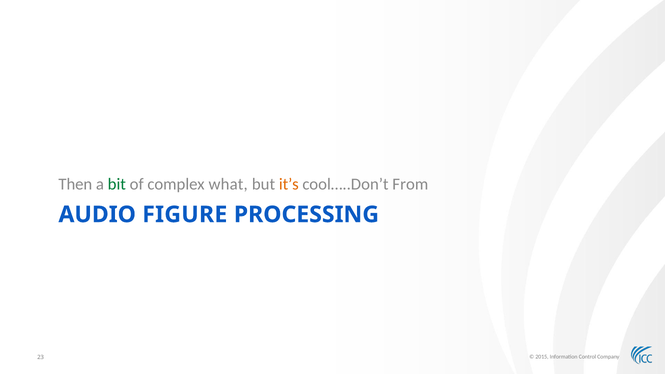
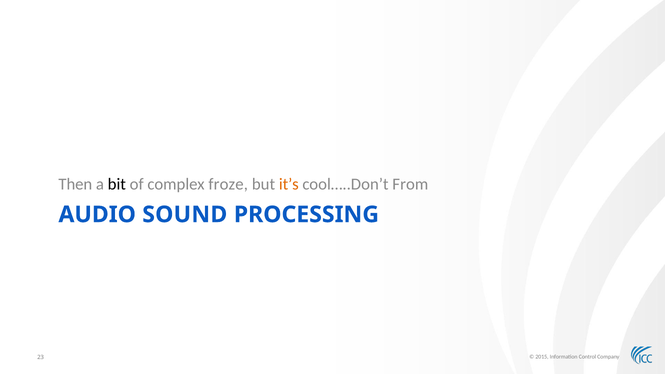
bit colour: green -> black (117, 184)
what: what -> froze (228, 184)
FIGURE: FIGURE -> SOUND (185, 215)
